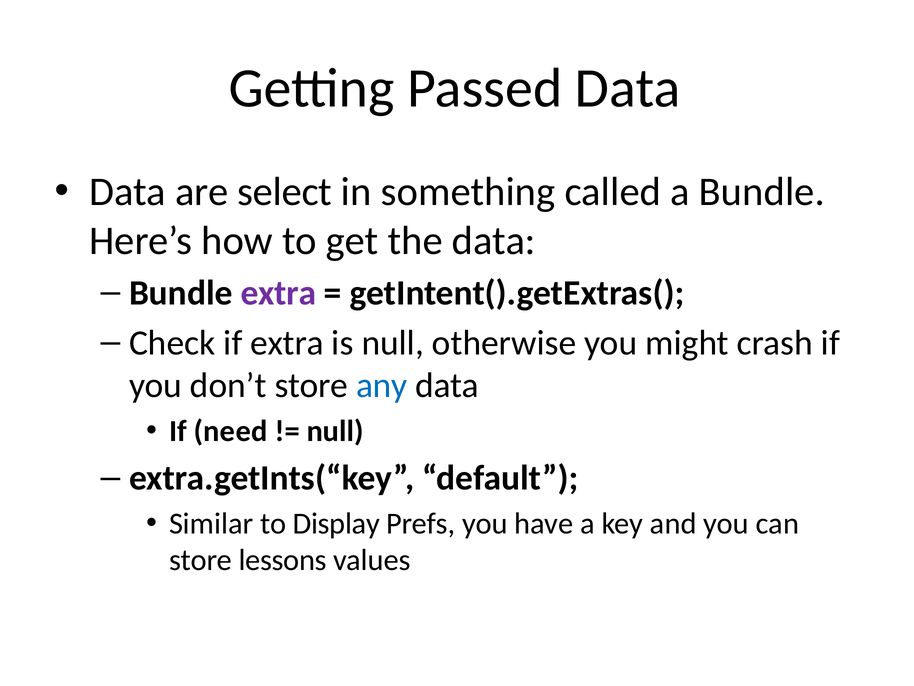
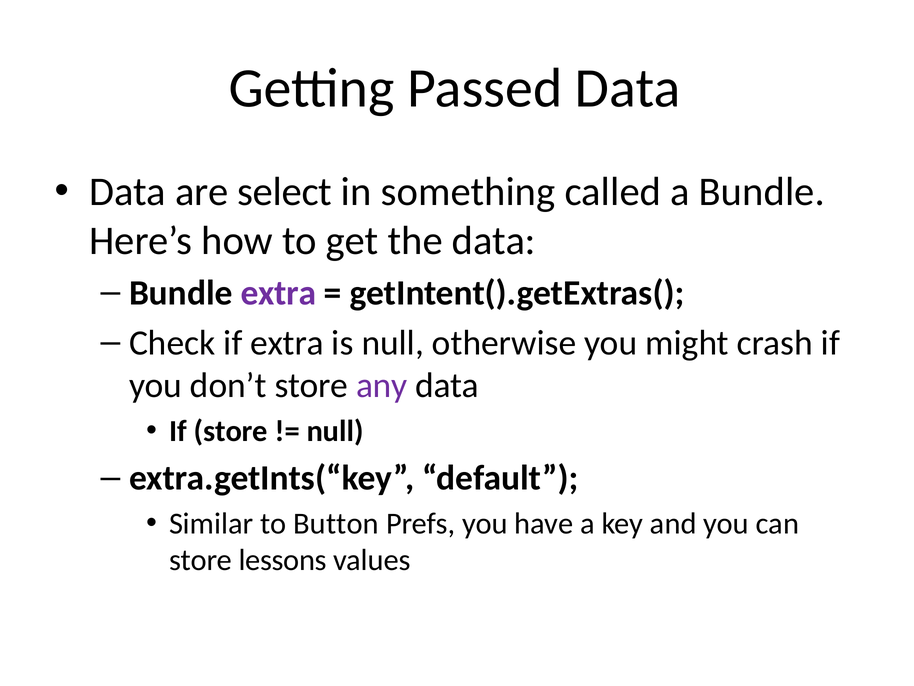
any colour: blue -> purple (382, 385)
If need: need -> store (231, 431)
Display: Display -> Button (336, 523)
